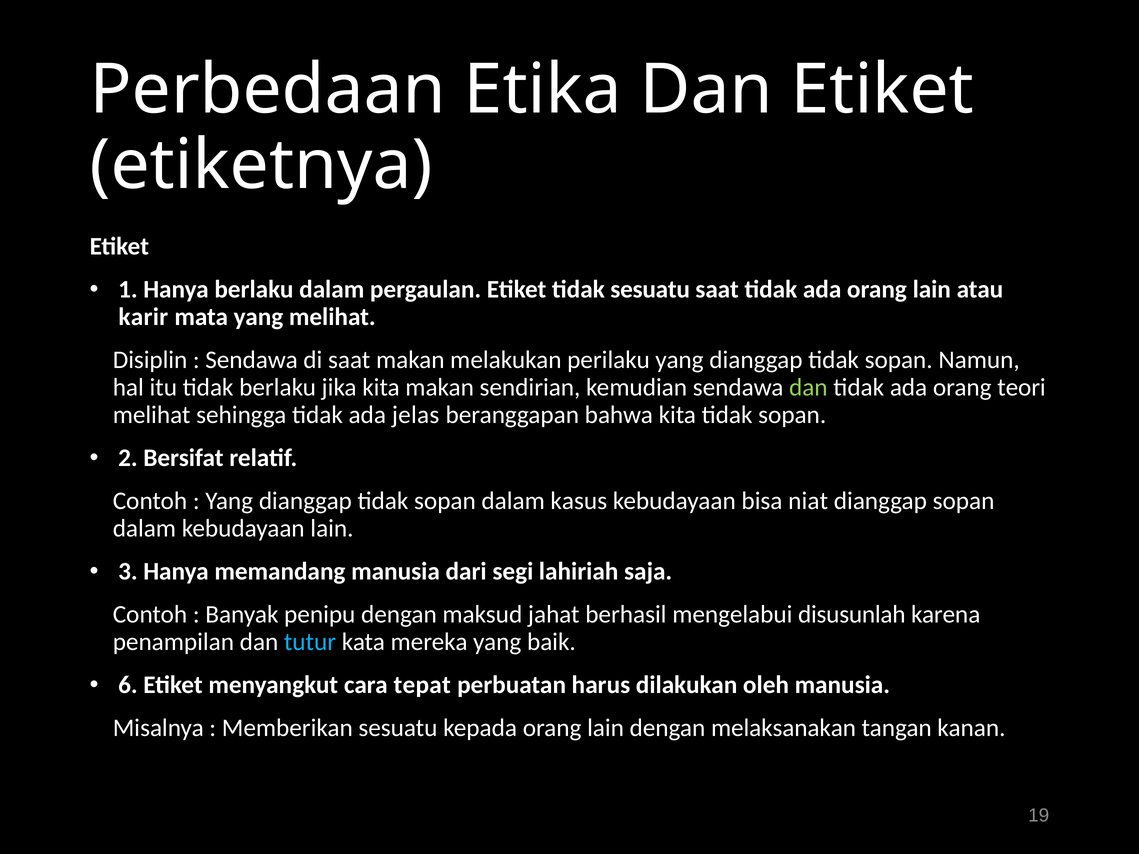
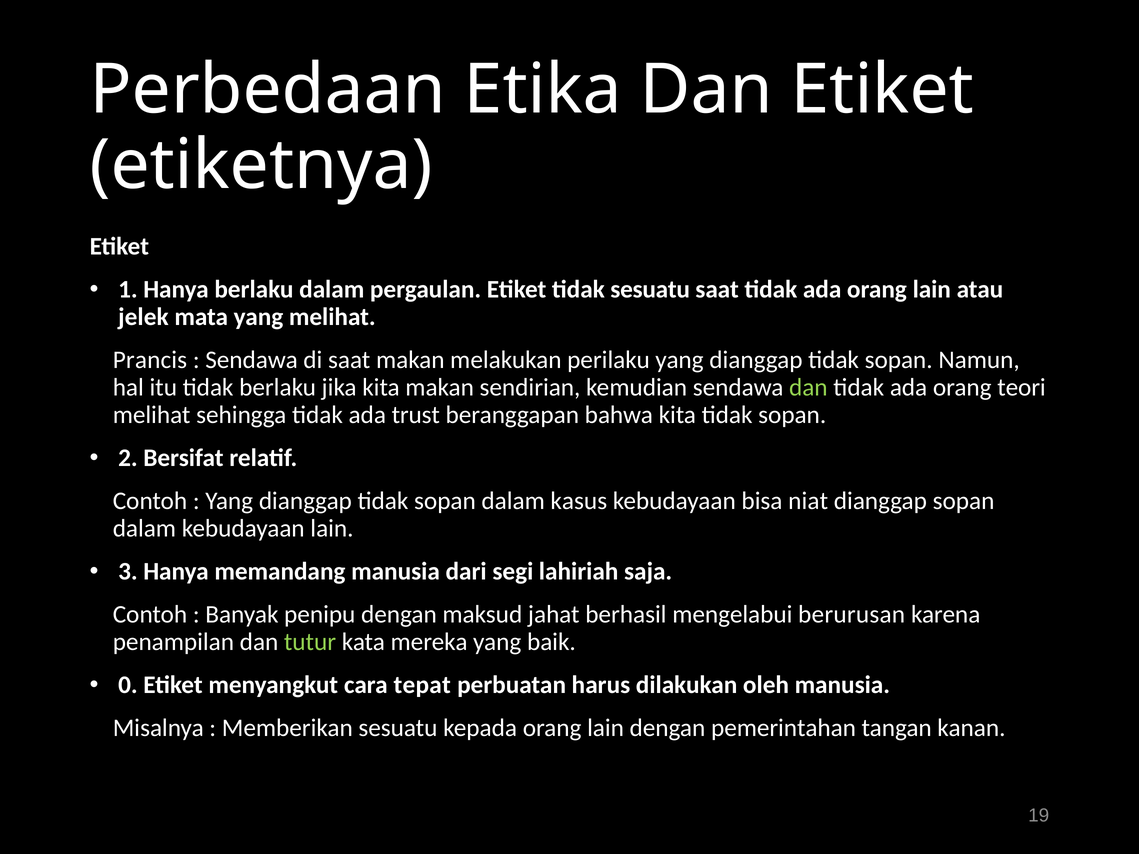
karir: karir -> jelek (143, 317)
Disiplin: Disiplin -> Prancis (150, 360)
jelas: jelas -> trust (416, 415)
disusunlah: disusunlah -> berurusan (852, 615)
tutur colour: light blue -> light green (310, 642)
6: 6 -> 0 (128, 685)
melaksanakan: melaksanakan -> pemerintahan (784, 728)
